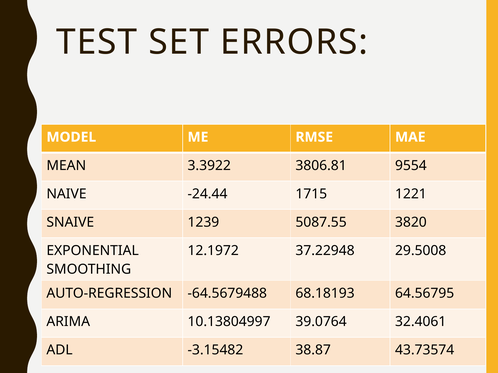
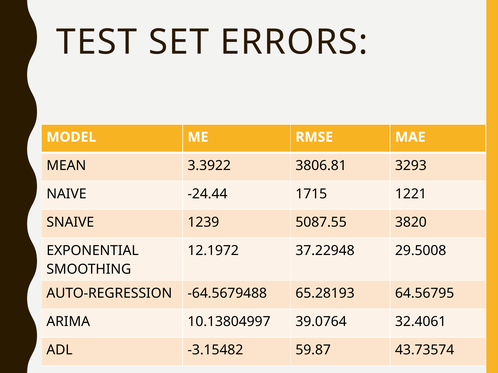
9554: 9554 -> 3293 (411, 166)
68.18193: 68.18193 -> 65.28193 (325, 294)
38.87: 38.87 -> 59.87 (313, 350)
